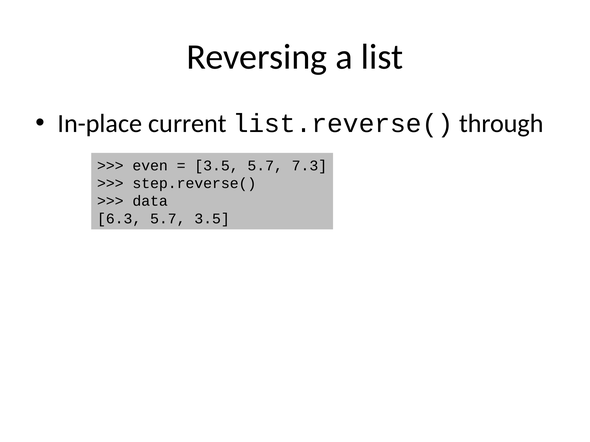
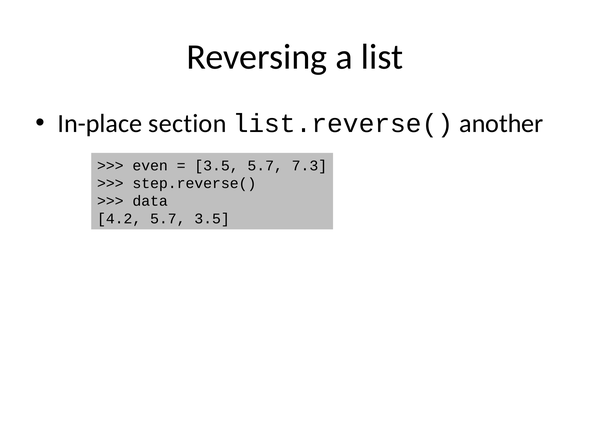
current: current -> section (187, 124)
through: through -> another (501, 124)
6.3: 6.3 -> 4.2 (119, 219)
